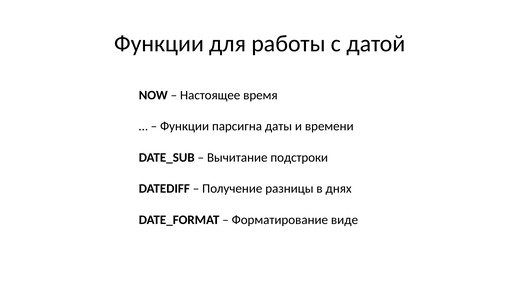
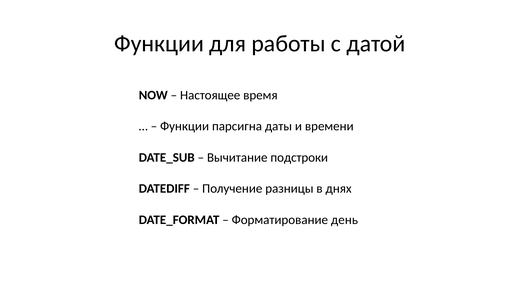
виде: виде -> день (344, 220)
